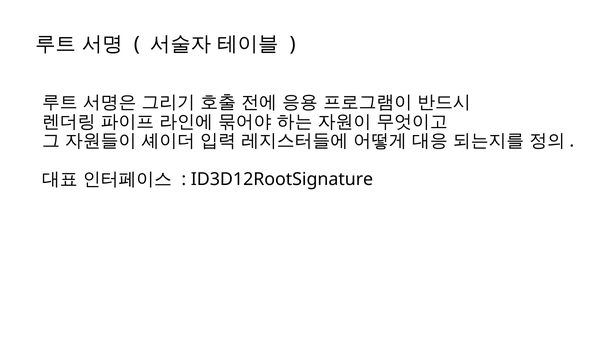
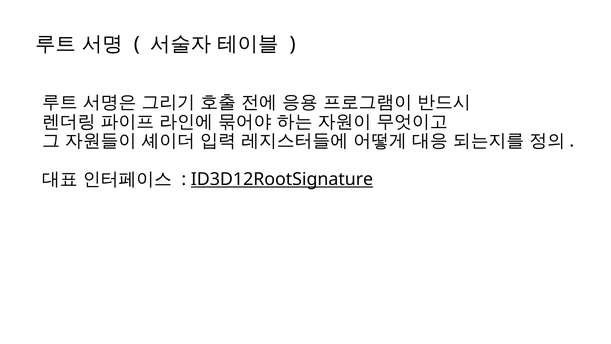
ID3D12RootSignature underline: none -> present (282, 179)
